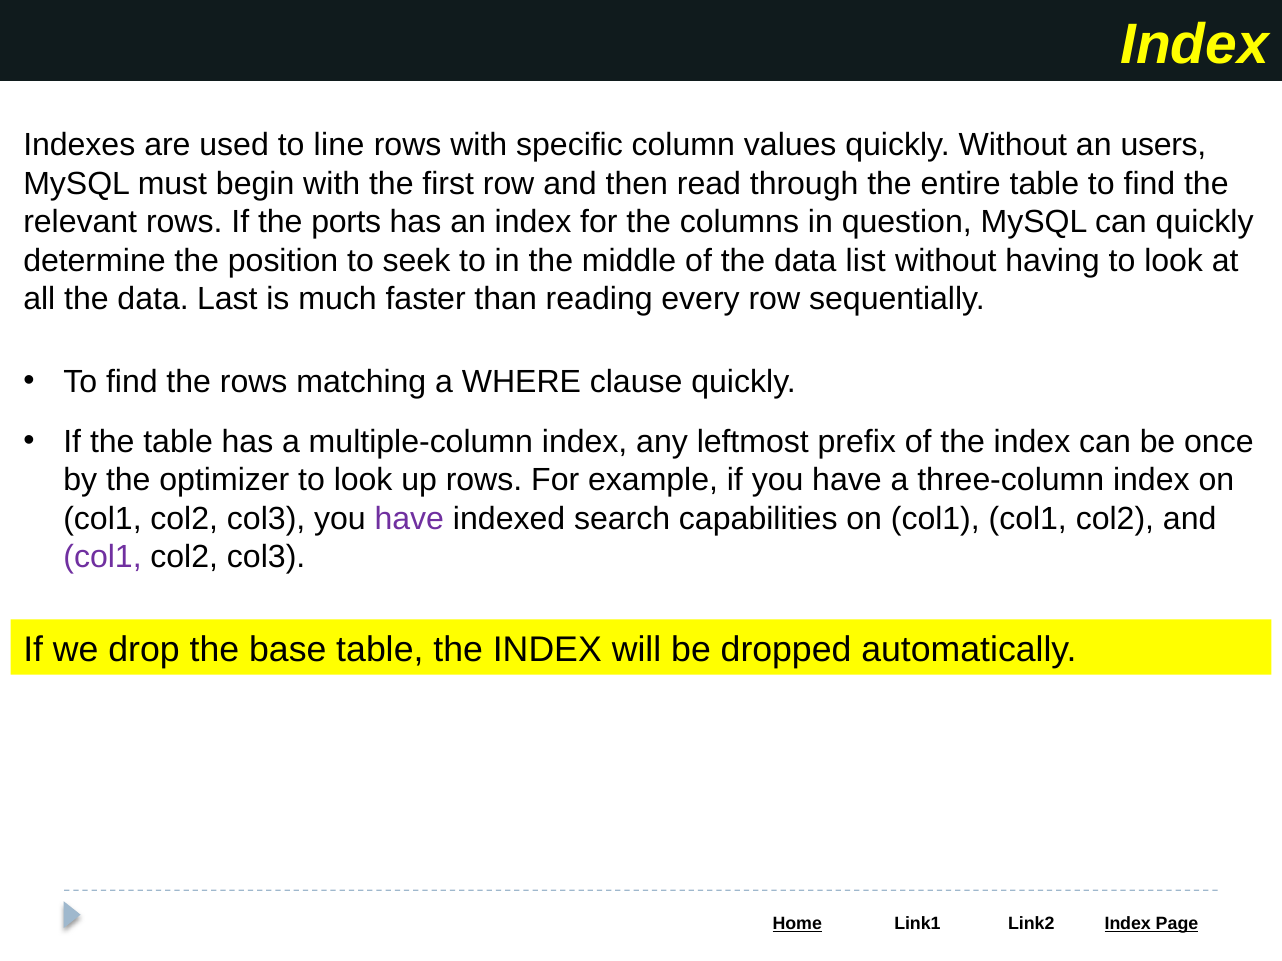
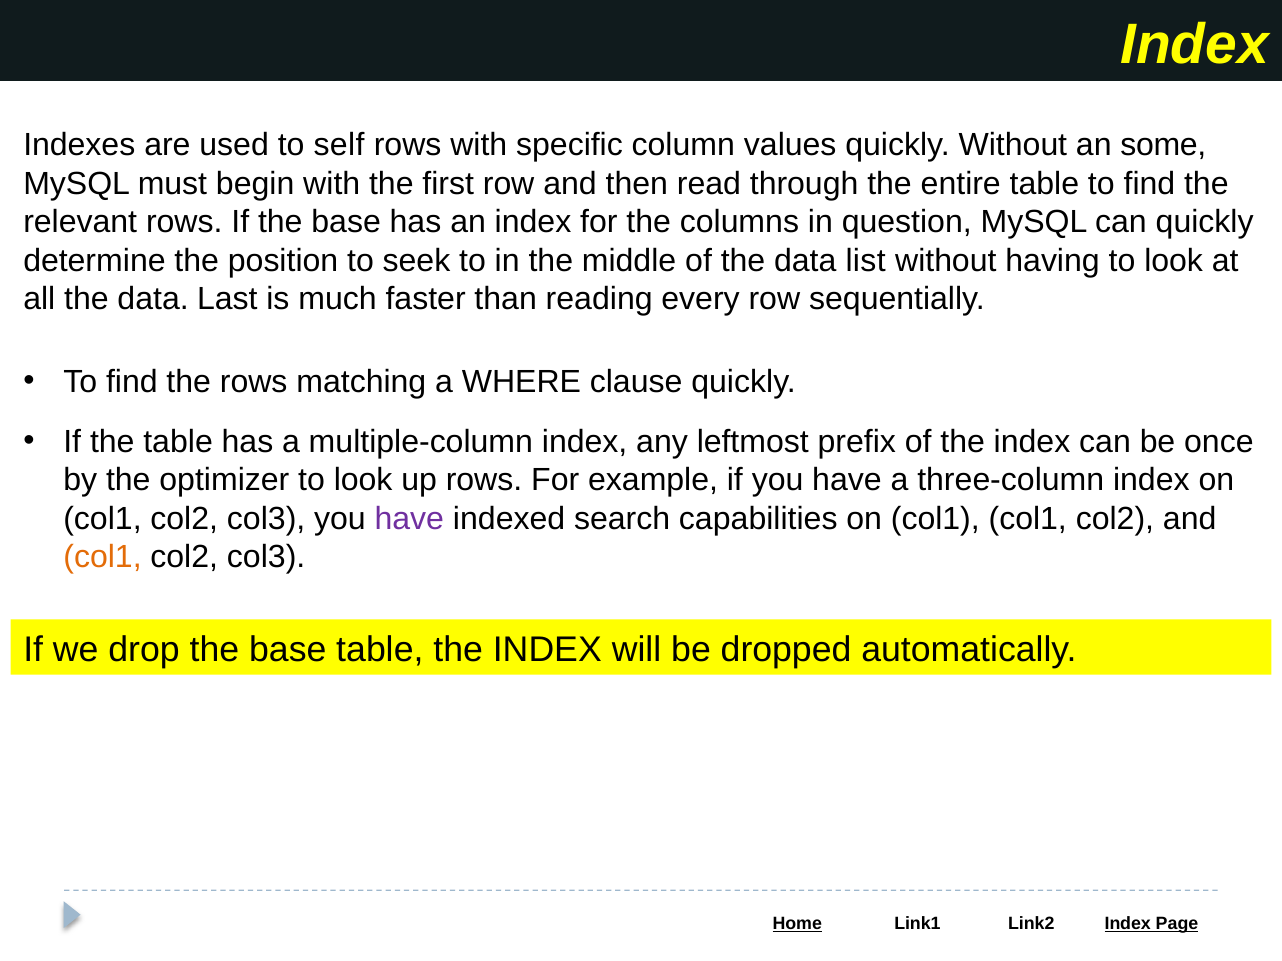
line: line -> self (339, 145)
users: users -> some (1163, 145)
If the ports: ports -> base (346, 222)
col1 colour: purple -> orange (103, 557)
